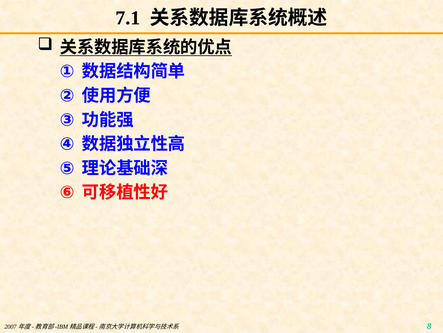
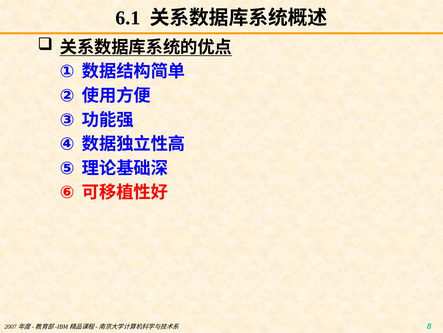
7.1: 7.1 -> 6.1 (128, 18)
